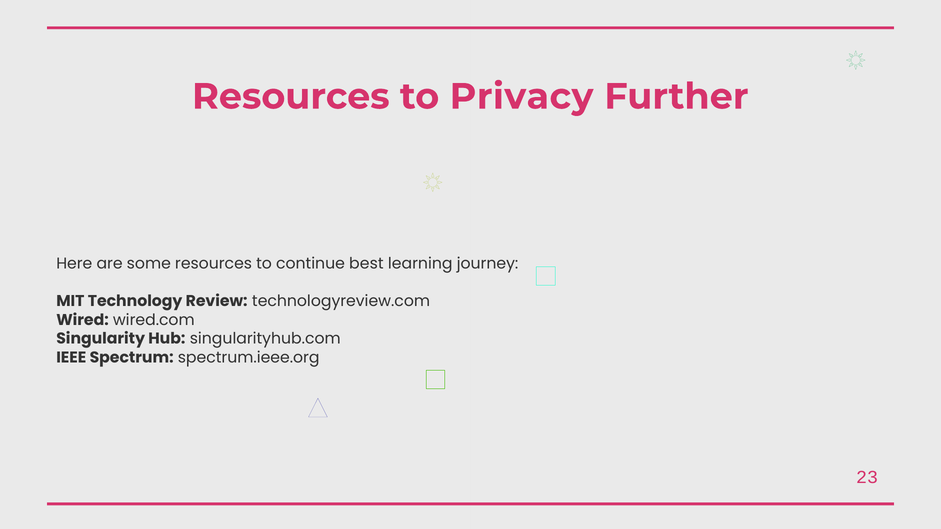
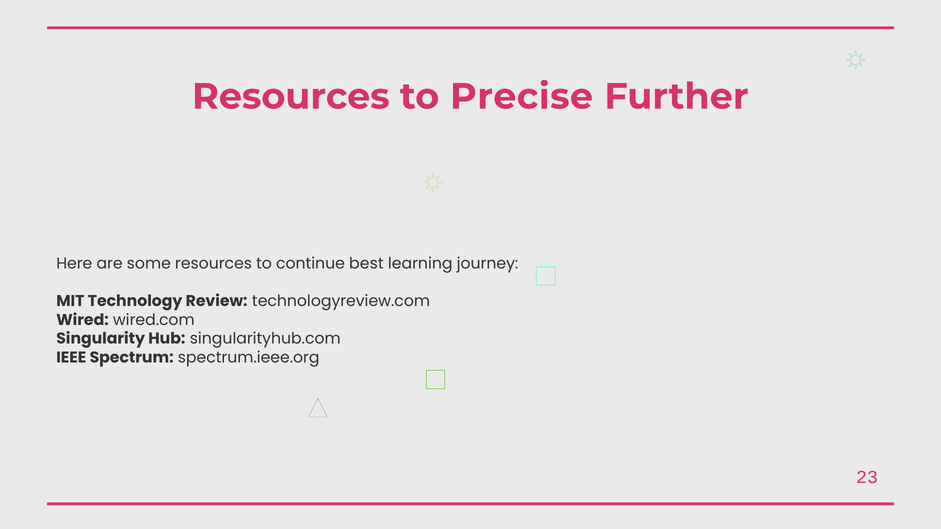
Privacy: Privacy -> Precise (522, 97)
